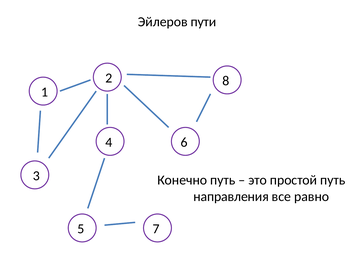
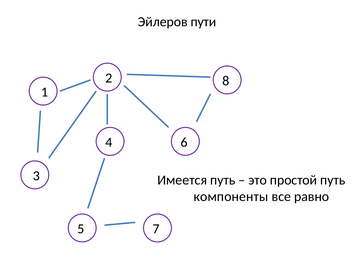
Конечно: Конечно -> Имеется (182, 180)
направления: направления -> компоненты (231, 196)
